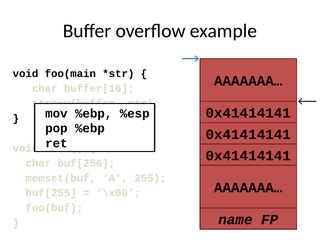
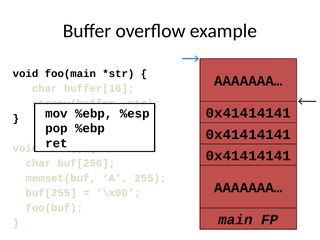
name: name -> main (235, 220)
